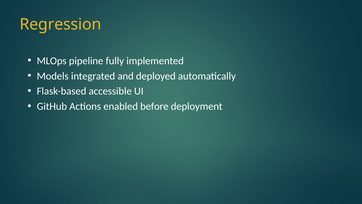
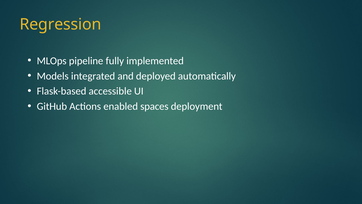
before: before -> spaces (154, 106)
